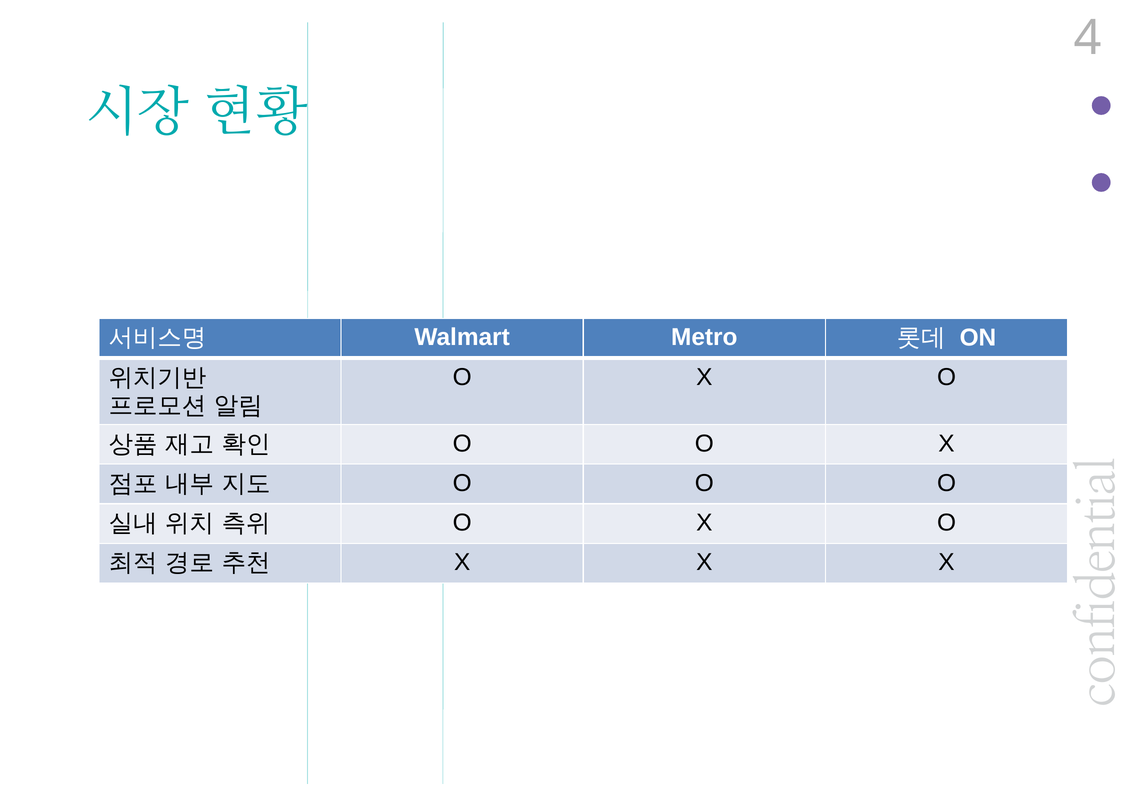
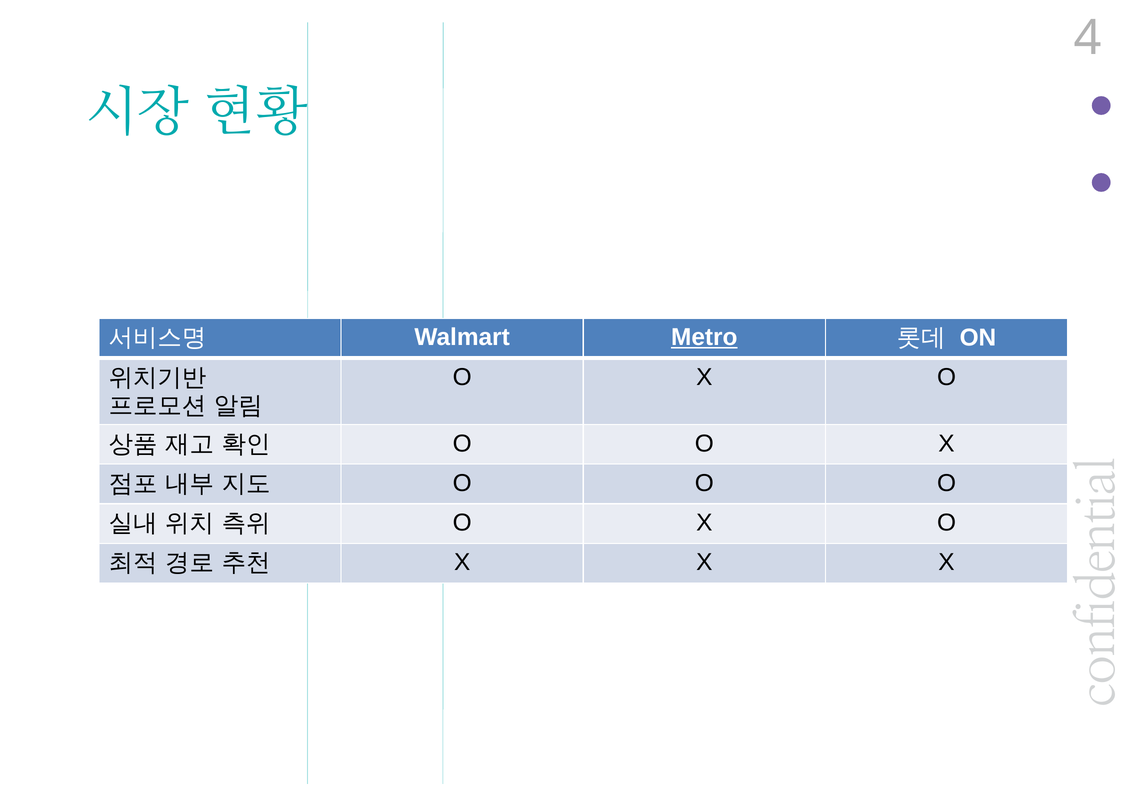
Metro underline: none -> present (704, 337)
